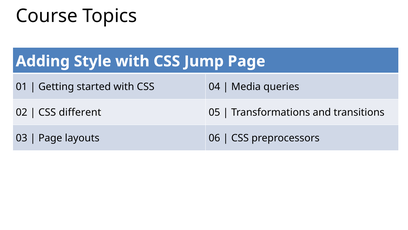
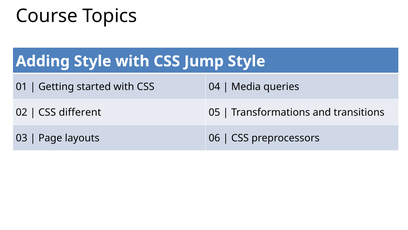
Jump Page: Page -> Style (247, 61)
